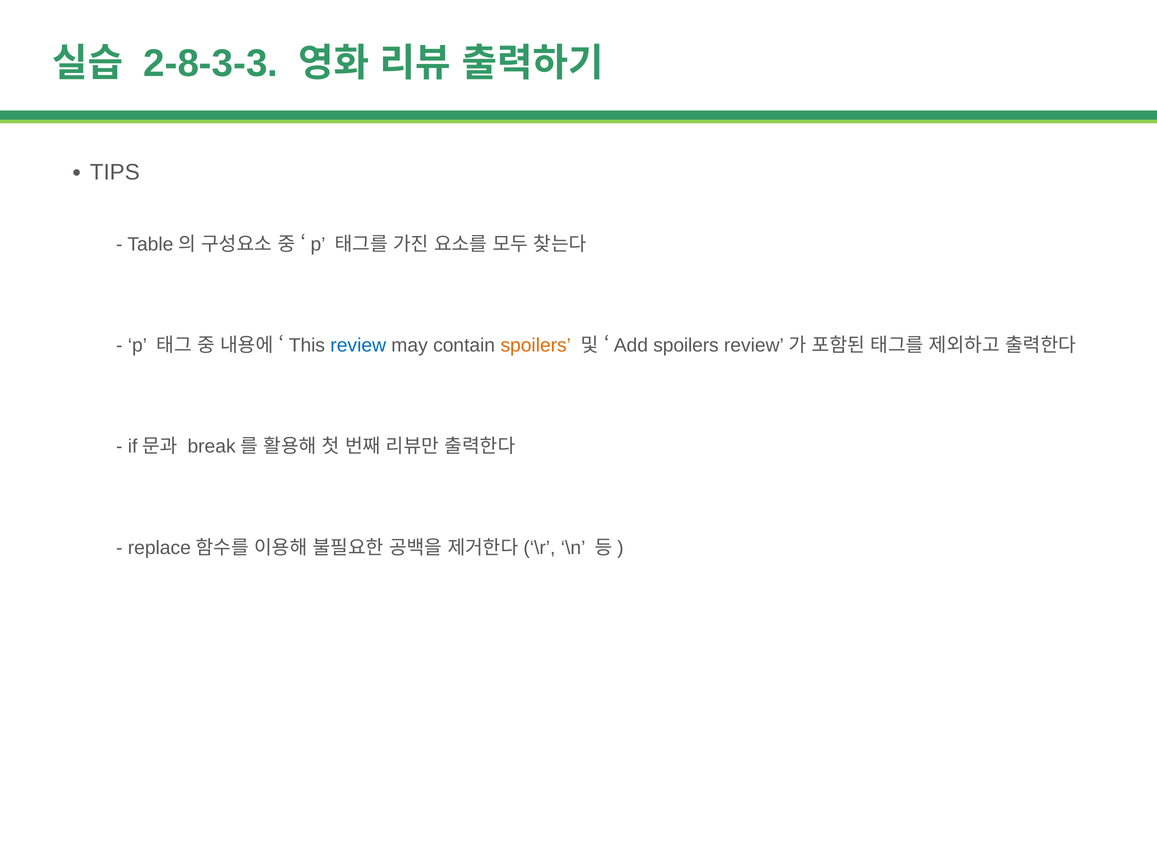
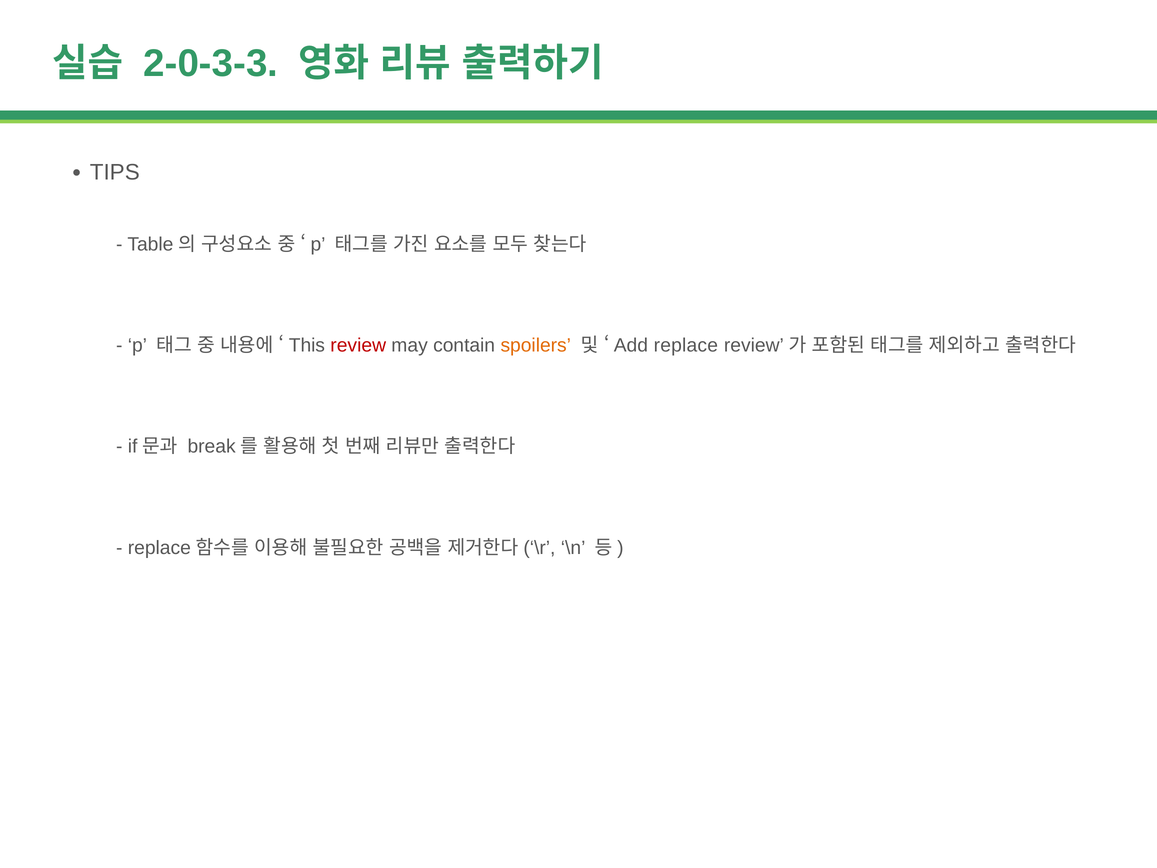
2-8-3-3: 2-8-3-3 -> 2-0-3-3 (211, 63)
review colour: blue -> red (358, 345)
Add spoilers: spoilers -> replace (686, 345)
